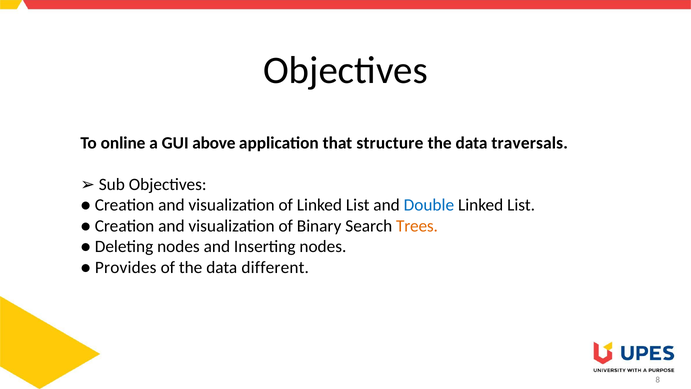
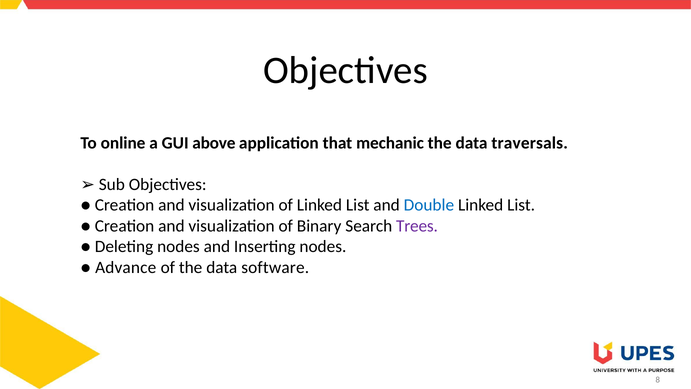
structure: structure -> mechanic (390, 143)
Trees colour: orange -> purple (417, 226)
Provides: Provides -> Advance (126, 267)
different: different -> software (275, 267)
